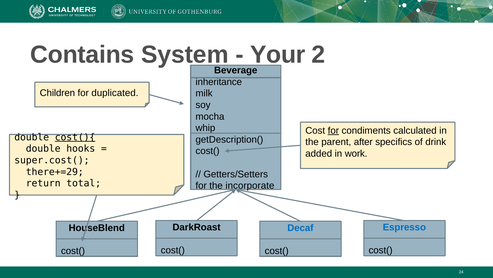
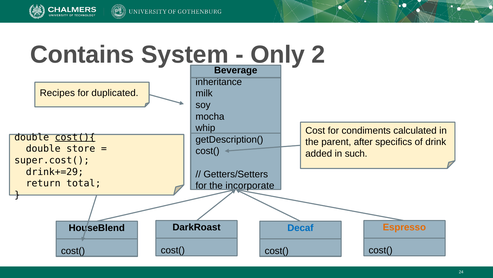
Your: Your -> Only (278, 54)
Children: Children -> Recipes (57, 93)
for underline: present -> none (333, 130)
hooks: hooks -> store (81, 148)
work: work -> such (356, 153)
there+=29: there+=29 -> drink+=29 (55, 171)
Espresso colour: blue -> orange (404, 227)
